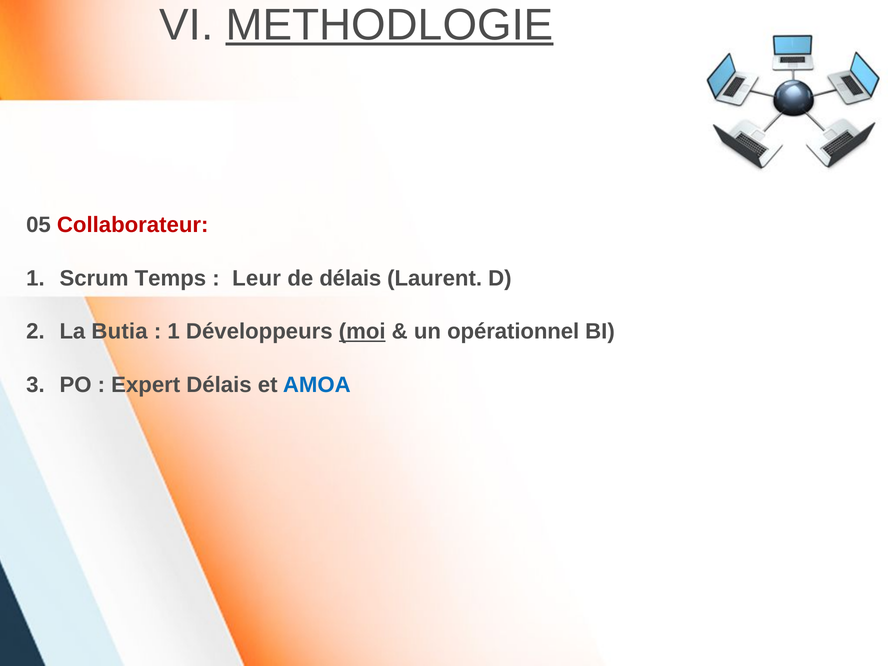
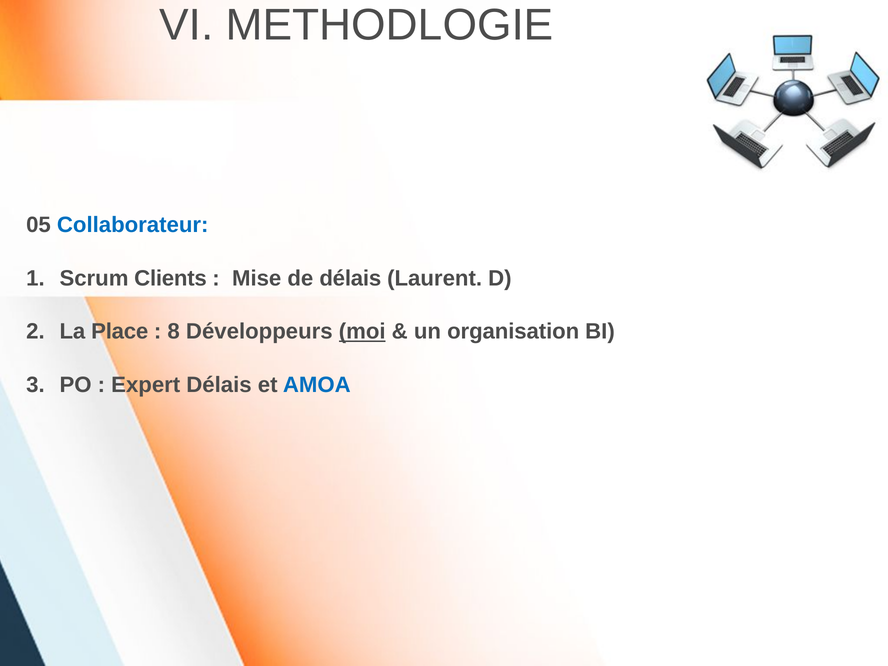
METHODLOGIE underline: present -> none (390, 25)
Collaborateur colour: red -> blue (133, 225)
Temps: Temps -> Clients (171, 278)
Leur: Leur -> Mise (257, 278)
Butia: Butia -> Place (120, 332)
1: 1 -> 8 (174, 332)
opérationnel: opérationnel -> organisation (513, 332)
